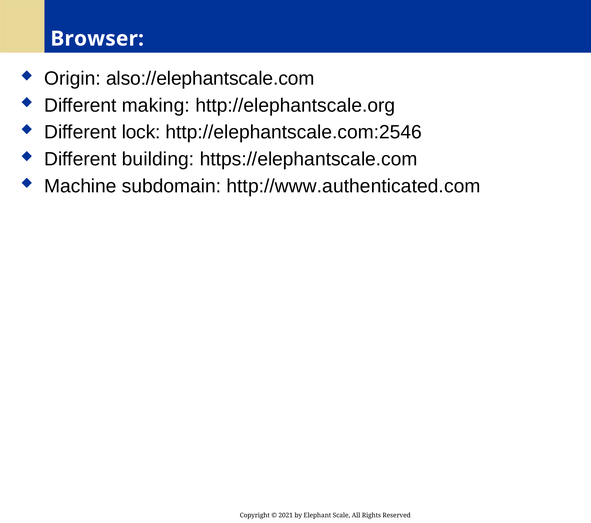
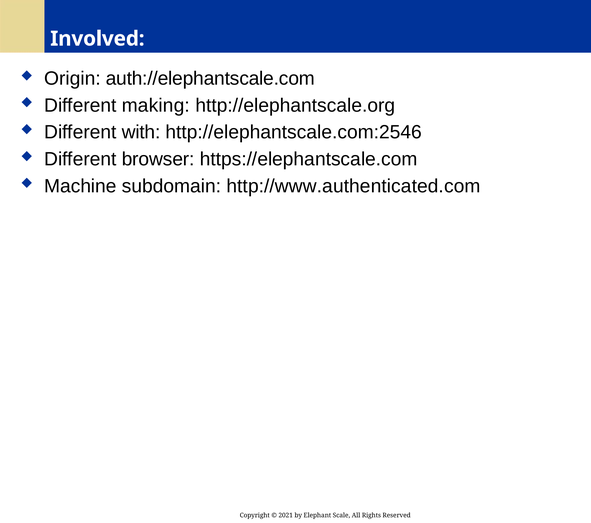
Browser: Browser -> Involved (97, 39)
also://elephantscale.com: also://elephantscale.com -> auth://elephantscale.com (210, 79)
lock: lock -> with (141, 132)
building: building -> browser (158, 159)
